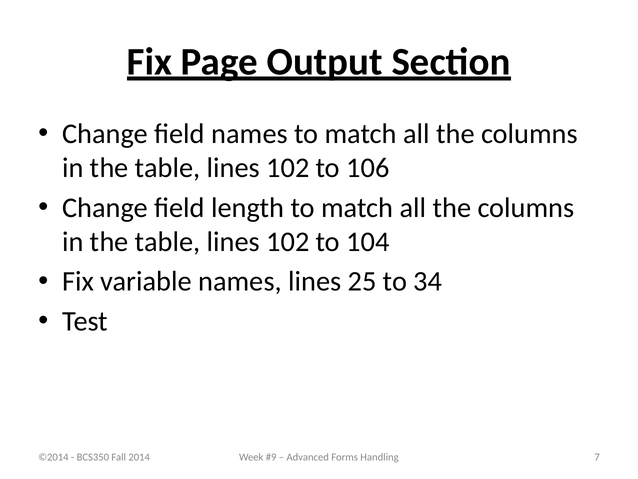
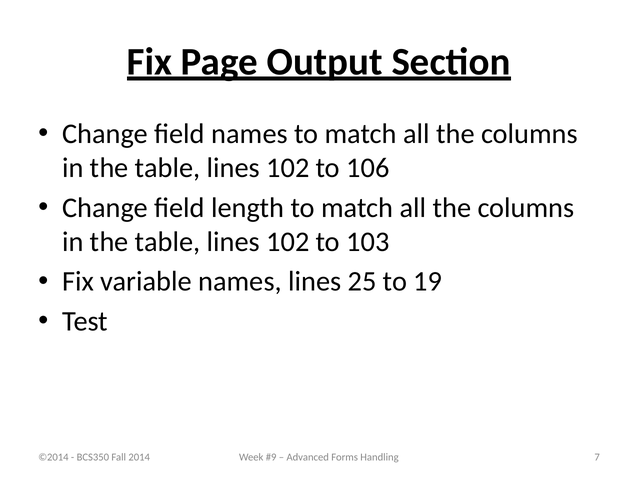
104: 104 -> 103 (368, 242)
34: 34 -> 19 (428, 281)
